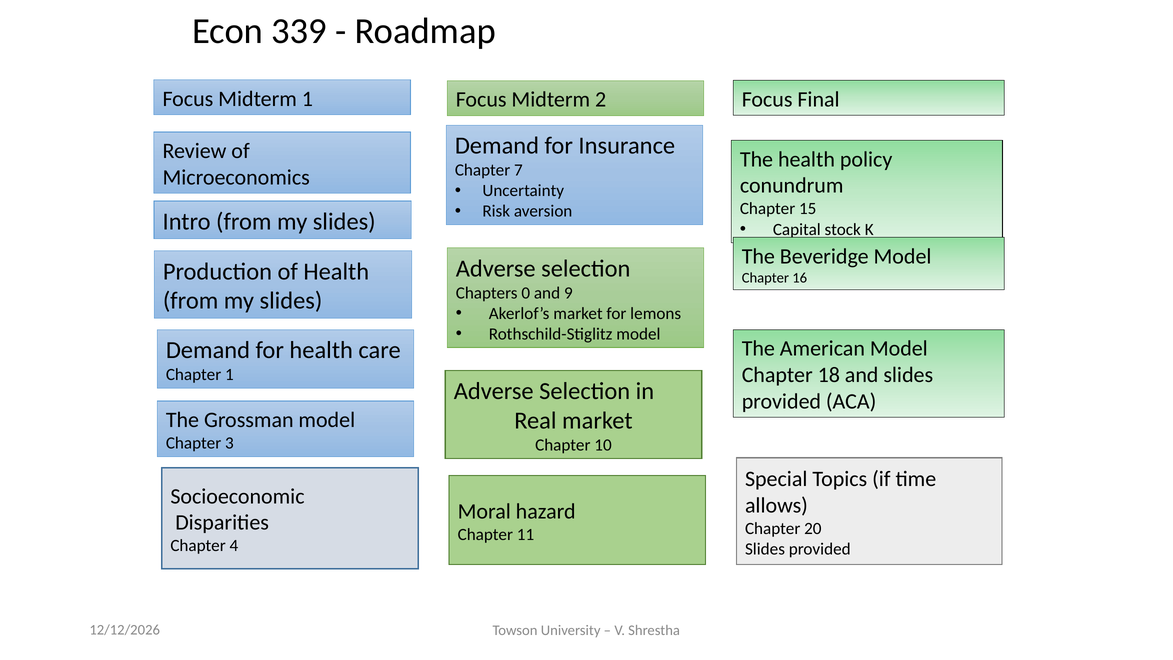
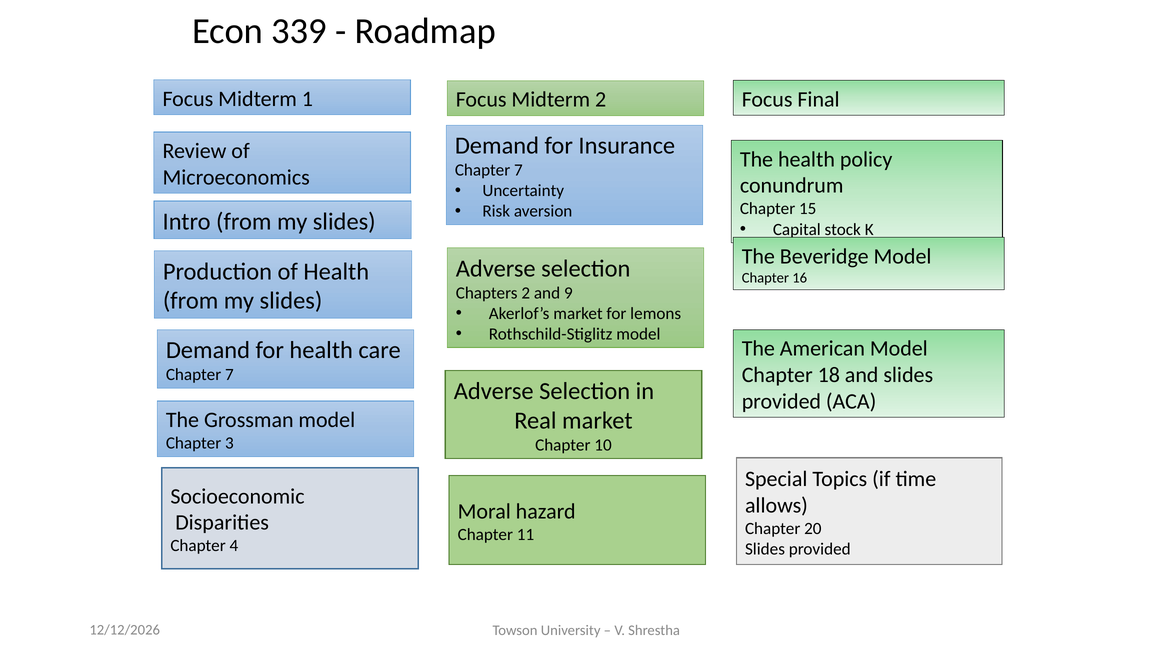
Chapters 0: 0 -> 2 (526, 293)
1: 1 -> 7 (229, 375)
